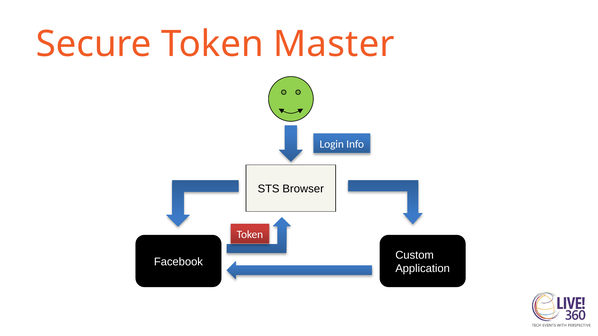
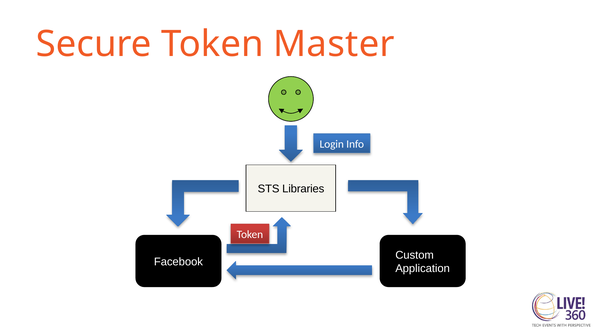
Browser: Browser -> Libraries (303, 189)
